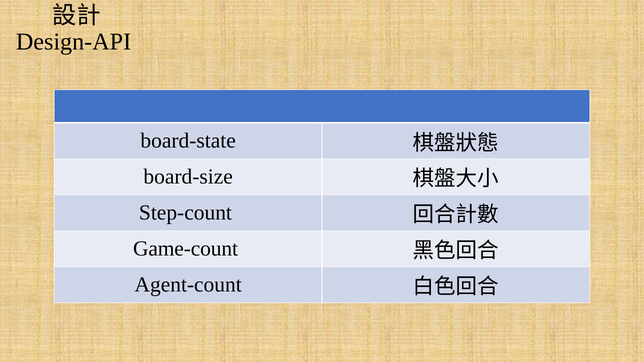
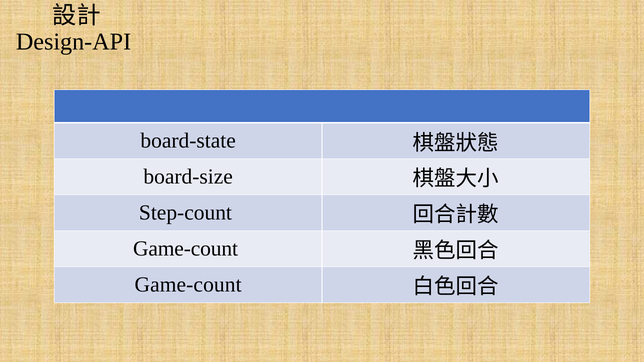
Agent-count: Agent-count -> Game-count (188, 285)
